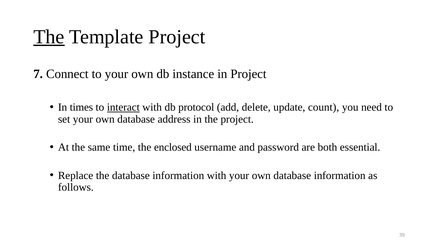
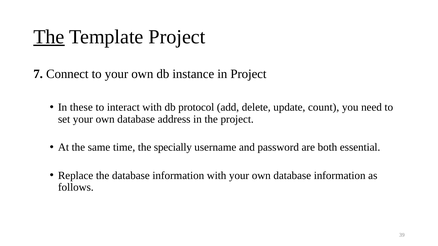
times: times -> these (81, 108)
interact underline: present -> none (123, 108)
enclosed: enclosed -> specially (173, 148)
